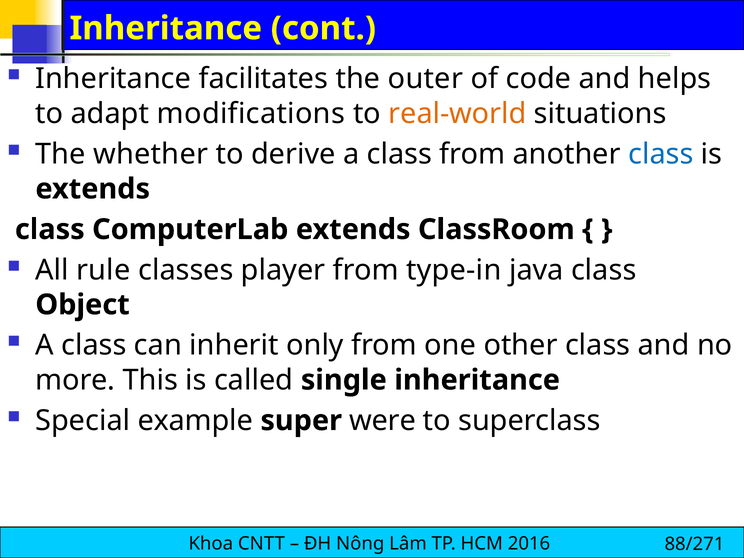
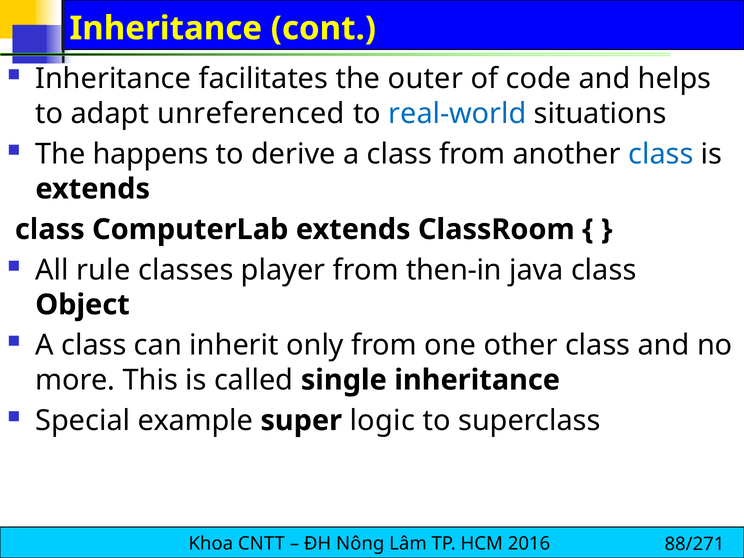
modifications: modifications -> unreferenced (251, 114)
real-world colour: orange -> blue (457, 114)
whether: whether -> happens (151, 154)
type-in: type-in -> then-in (454, 270)
were: were -> logic (382, 421)
